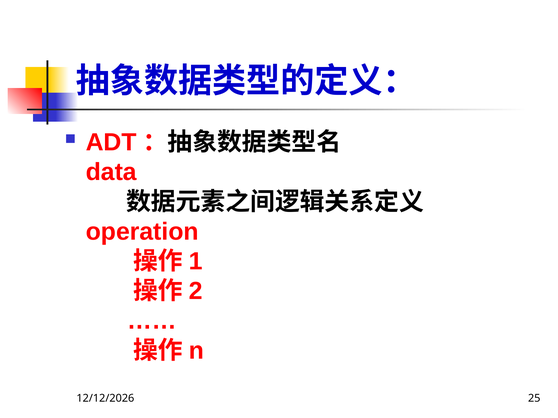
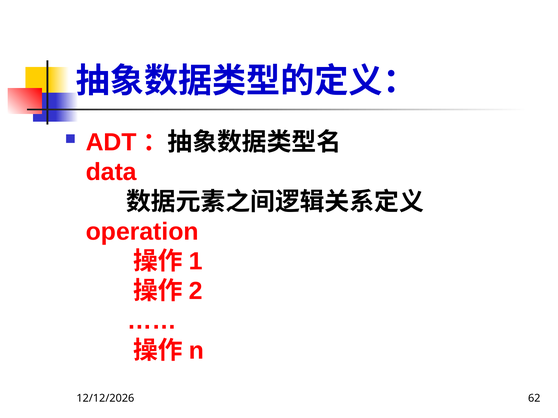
25: 25 -> 62 (534, 399)
